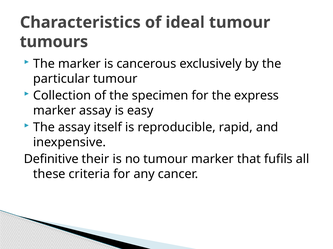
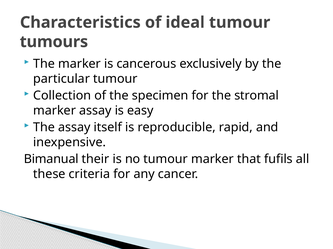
express: express -> stromal (257, 96)
Definitive: Definitive -> Bimanual (51, 159)
